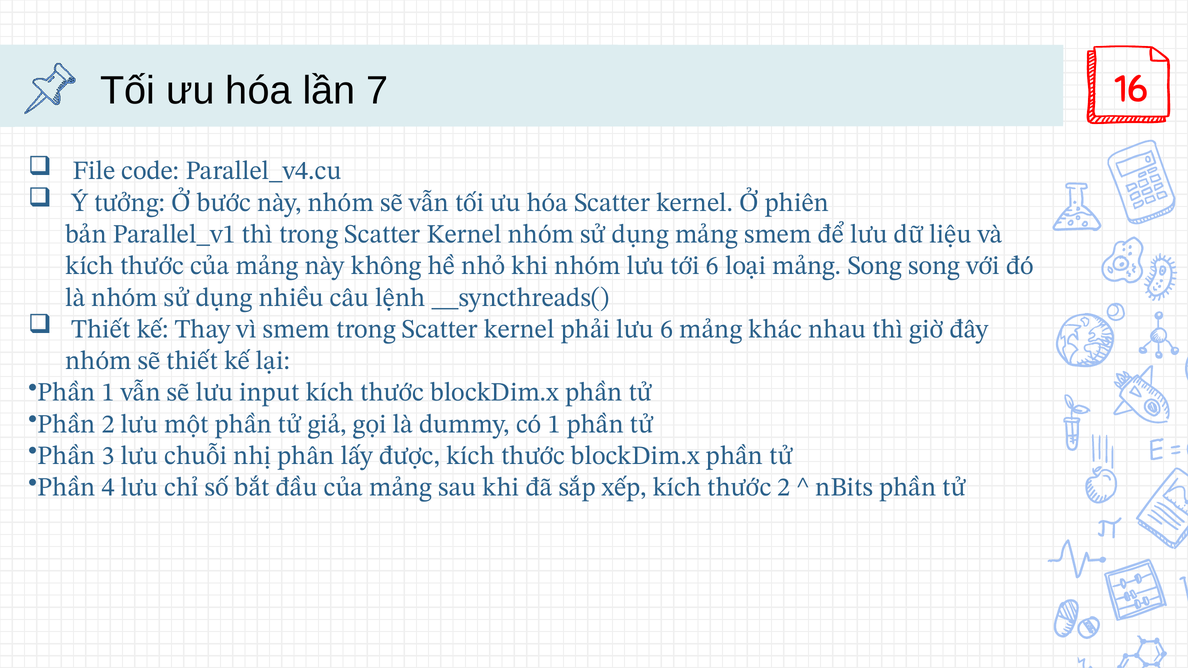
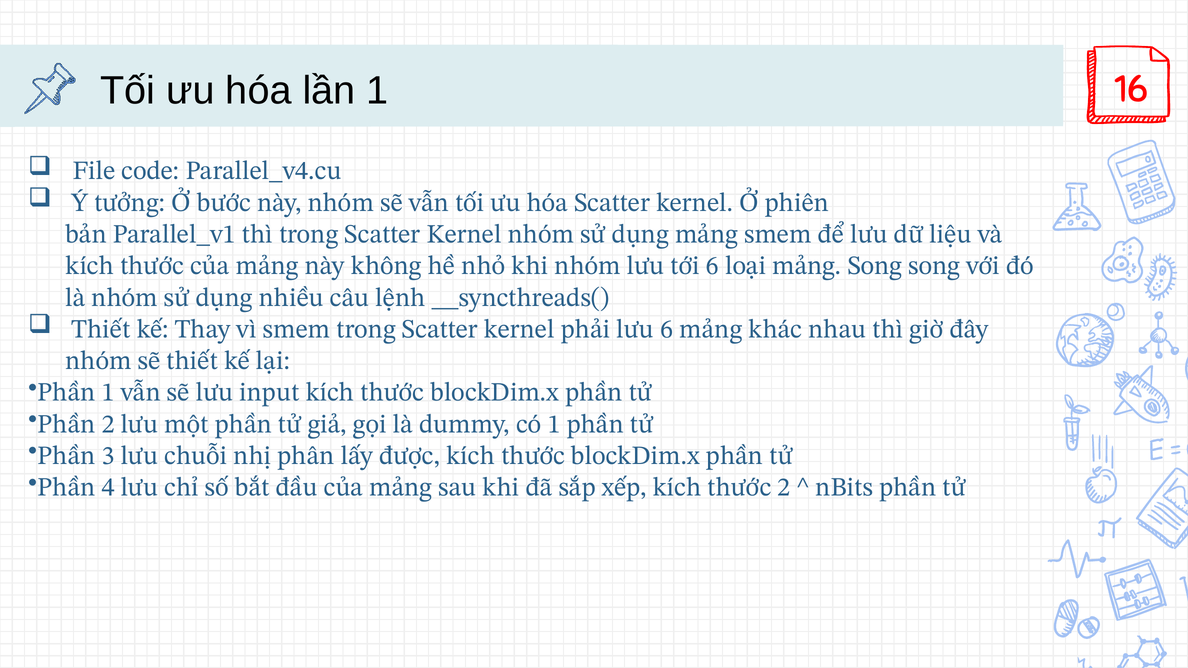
lần 7: 7 -> 1 (377, 91)
